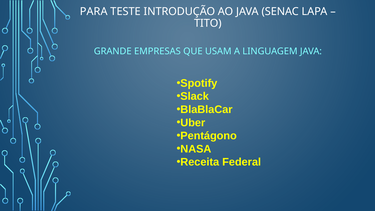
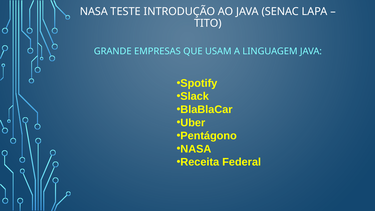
PARA: PARA -> NASA (94, 12)
